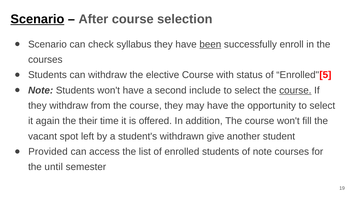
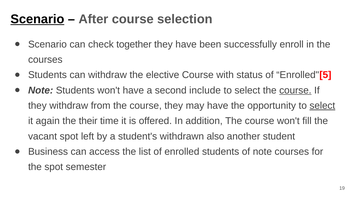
syllabus: syllabus -> together (134, 44)
been underline: present -> none (210, 44)
select underline: none -> present (322, 105)
give: give -> also (215, 136)
Provided: Provided -> Business (48, 151)
the until: until -> spot (54, 167)
